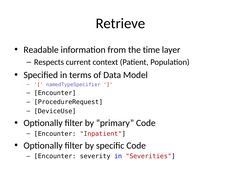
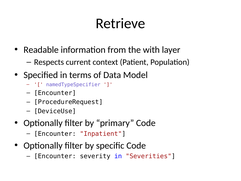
time: time -> with (151, 50)
